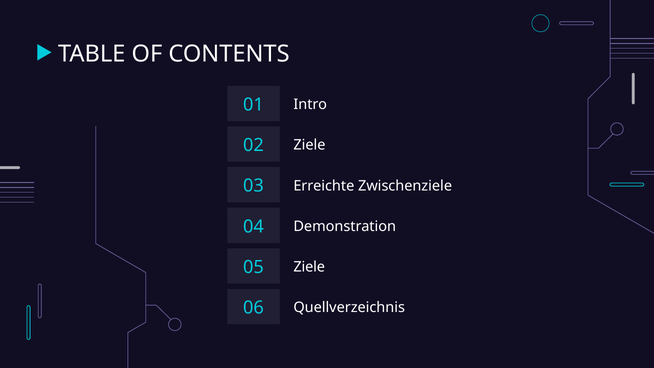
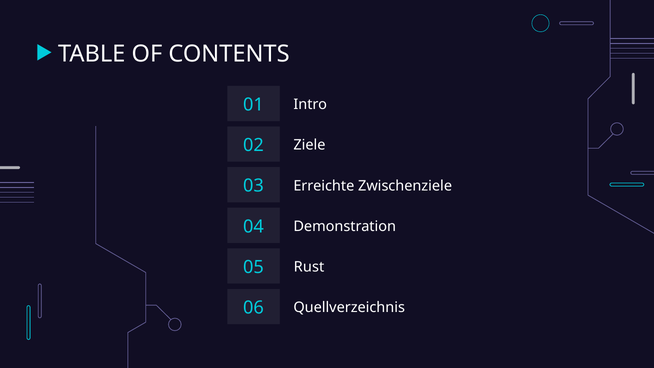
Ziele: Ziele -> Rust (309, 267)
